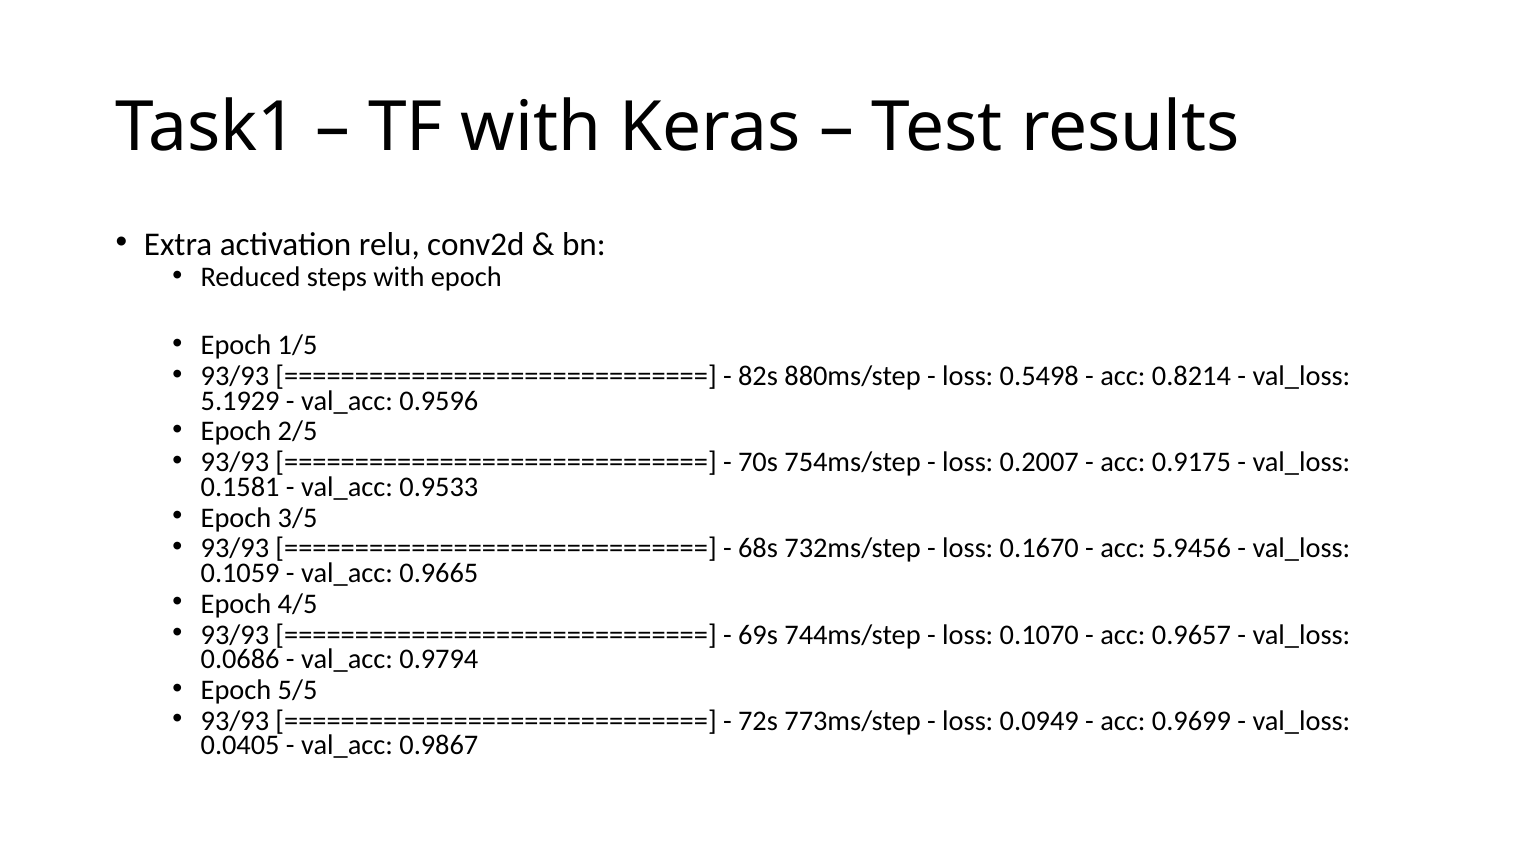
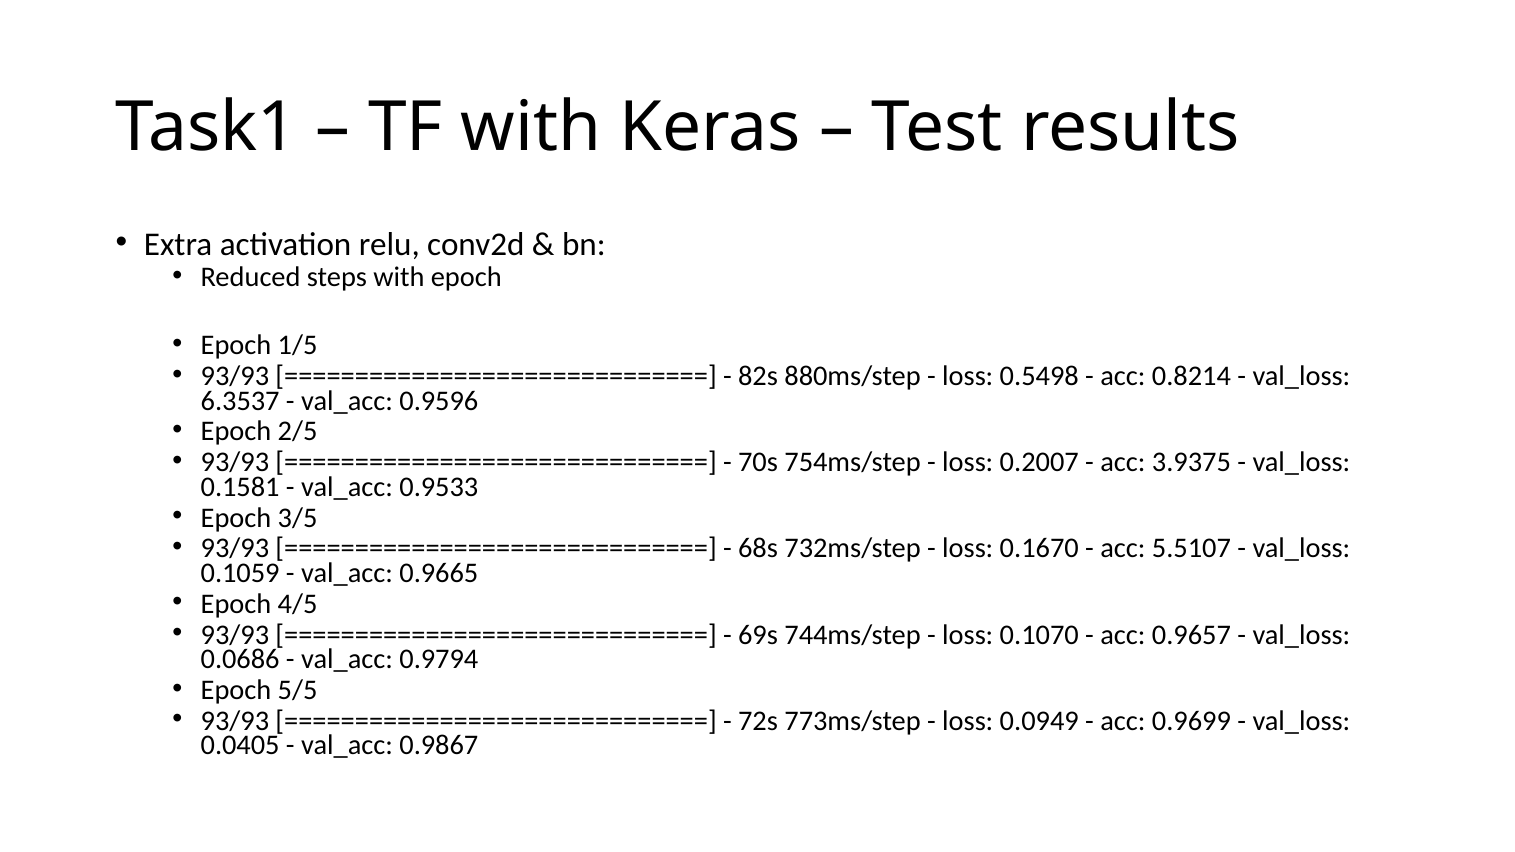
5.1929: 5.1929 -> 6.3537 (240, 401)
0.9175: 0.9175 -> 3.9375 (1191, 462)
5.9456: 5.9456 -> 5.5107 (1191, 549)
